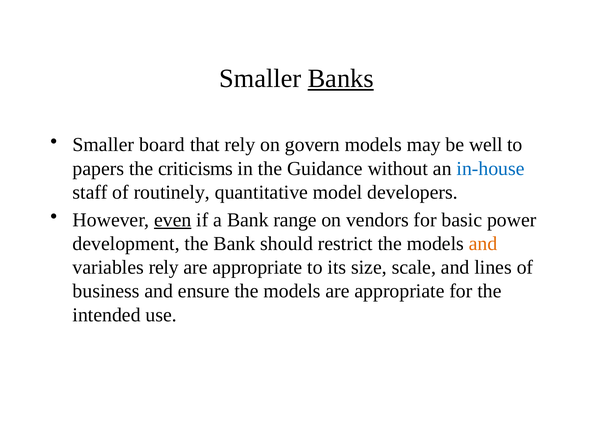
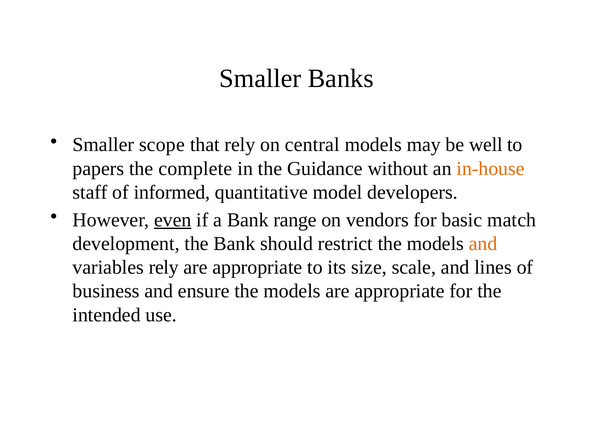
Banks underline: present -> none (341, 78)
board: board -> scope (162, 145)
govern: govern -> central (312, 145)
criticisms: criticisms -> complete (195, 168)
in-house colour: blue -> orange (491, 168)
routinely: routinely -> informed (172, 192)
power: power -> match (512, 220)
